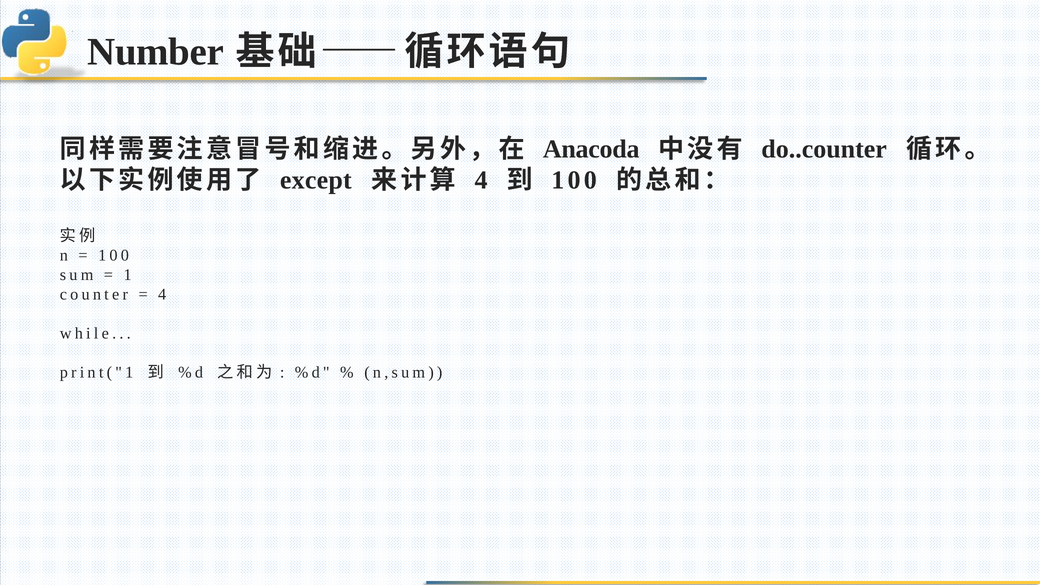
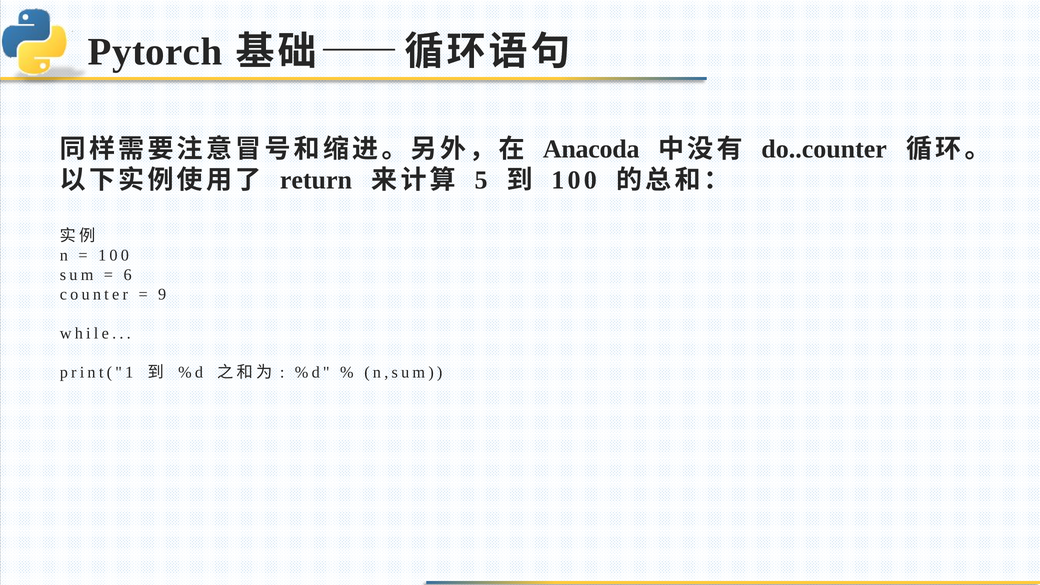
Number: Number -> Pytorch (155, 52)
except: except -> return (316, 180)
4: 4 -> 5 (481, 180)
1: 1 -> 6 (128, 275)
4: 4 -> 9 (162, 294)
